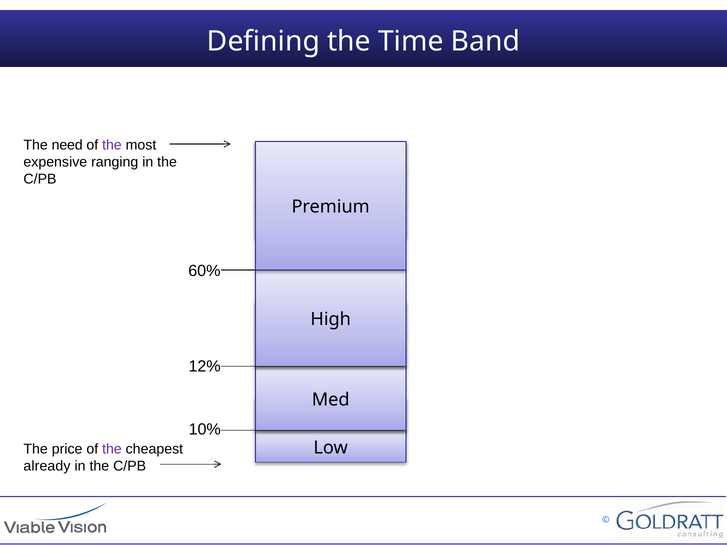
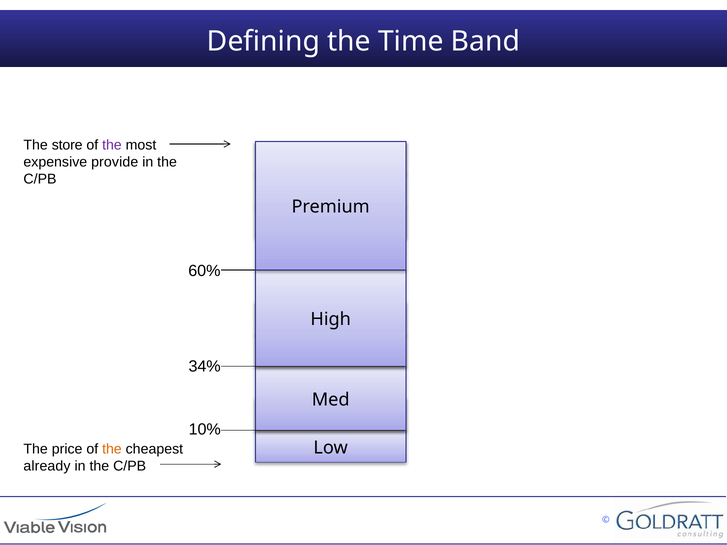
need: need -> store (67, 145)
ranging: ranging -> provide (115, 162)
12%: 12% -> 34% (205, 366)
the colour: purple -> orange (112, 449)
